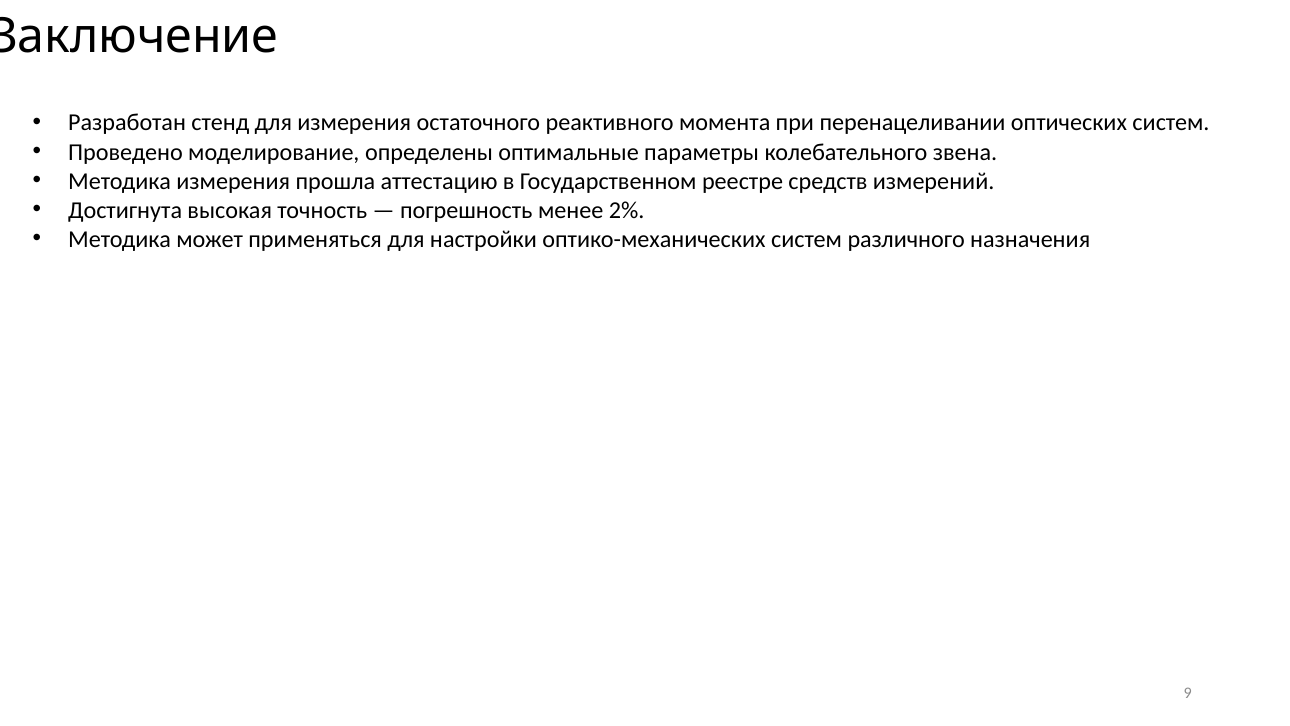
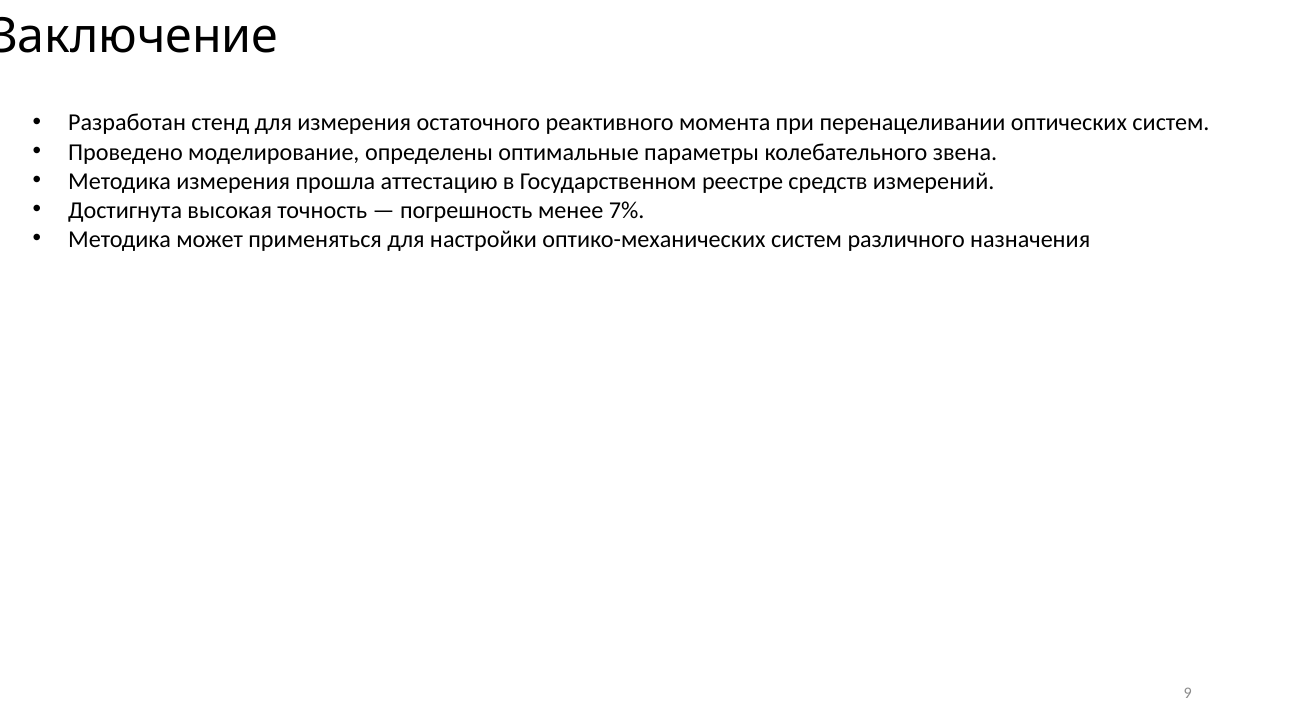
2%: 2% -> 7% (627, 210)
